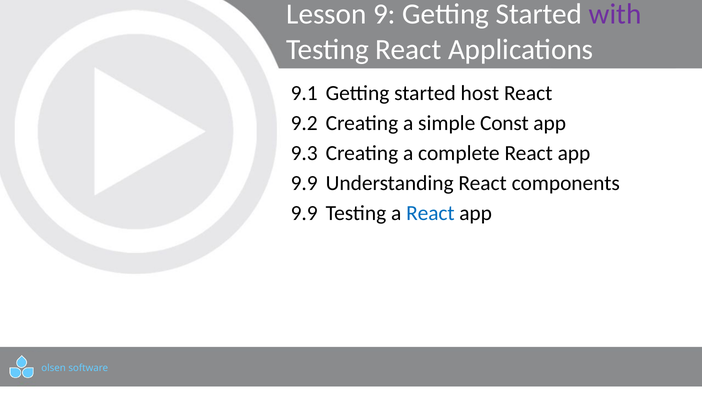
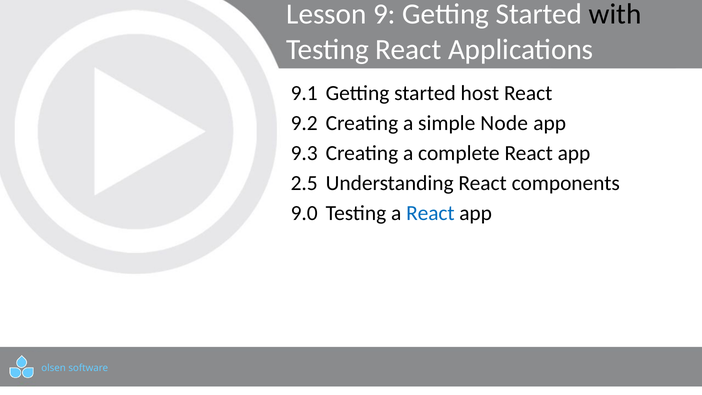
with colour: purple -> black (615, 14)
Const: Const -> Node (504, 123)
9.9: 9.9 -> 2.5 (304, 183)
9.9: 9.9 -> 9.0 (304, 213)
